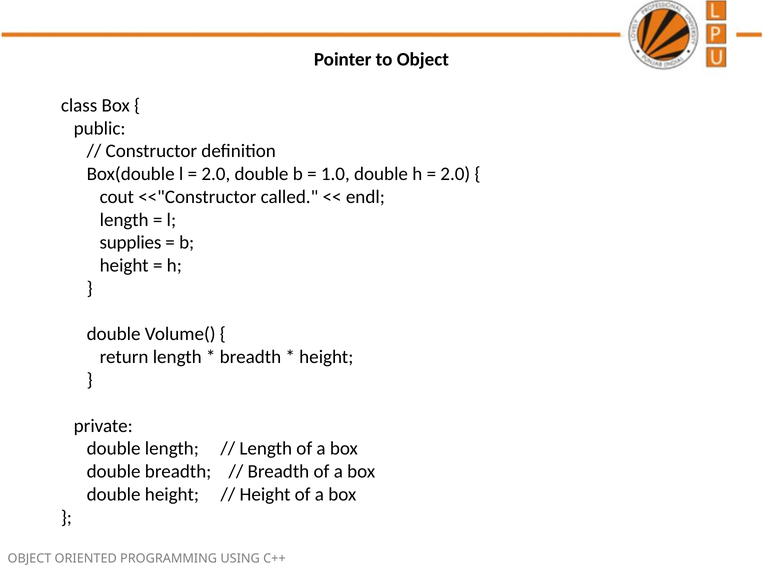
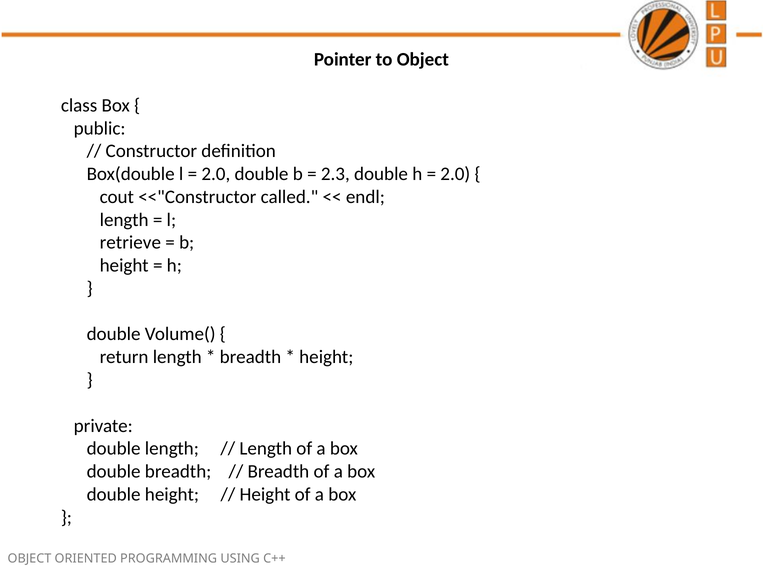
1.0: 1.0 -> 2.3 (335, 174)
supplies: supplies -> retrieve (130, 243)
